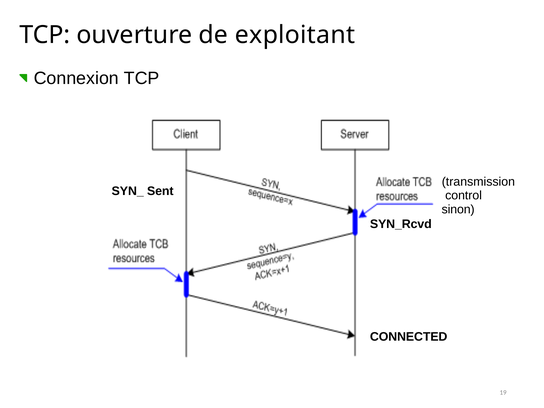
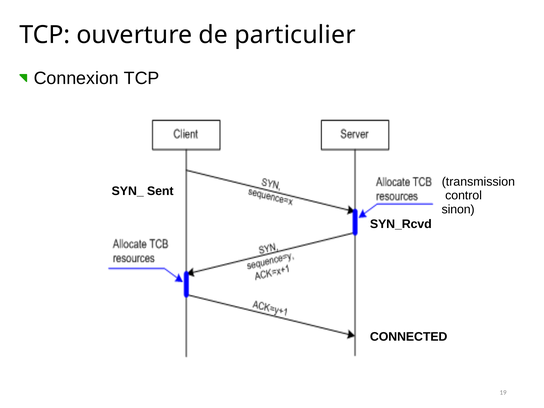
exploitant: exploitant -> particulier (295, 35)
